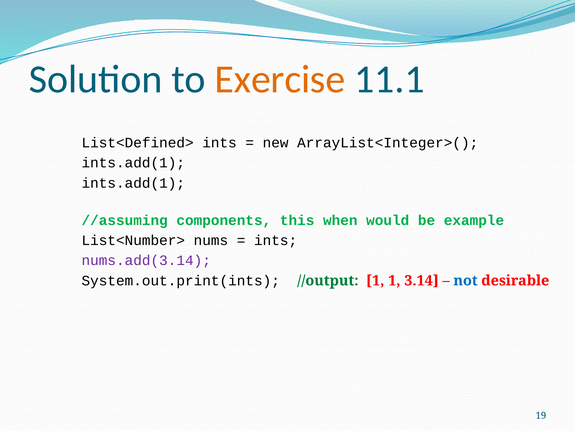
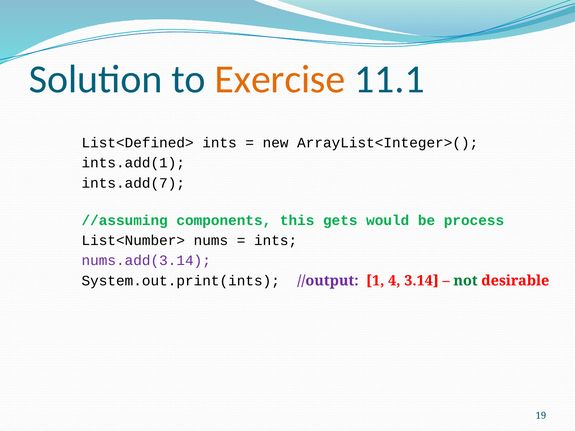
ints.add(1: ints.add(1 -> ints.add(7 (133, 183)
when: when -> gets (340, 220)
example: example -> process (474, 220)
//output colour: green -> purple (328, 281)
1 1: 1 -> 4 (394, 281)
not colour: blue -> green (466, 281)
